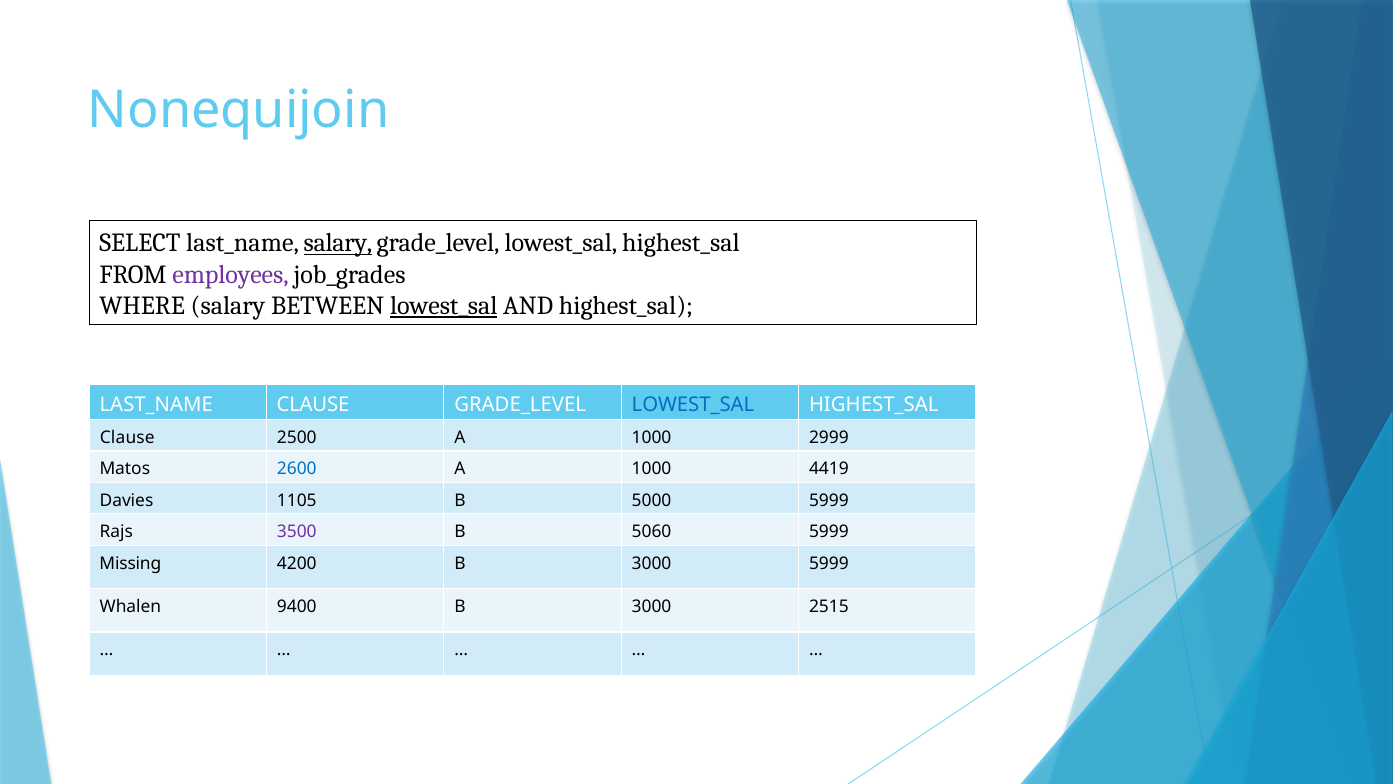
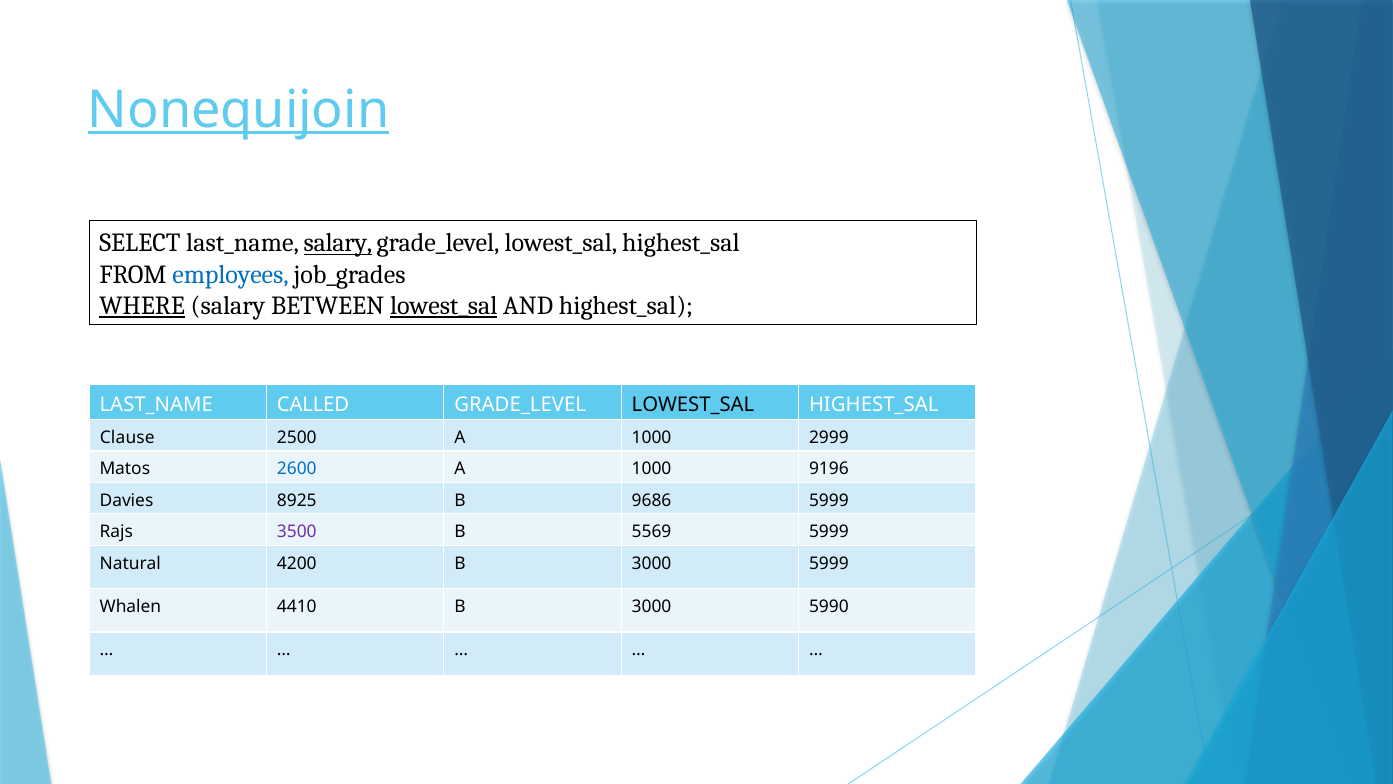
Nonequijoin underline: none -> present (239, 110)
employees colour: purple -> blue (231, 274)
WHERE underline: none -> present (142, 306)
LAST_NAME CLAUSE: CLAUSE -> CALLED (313, 405)
LOWEST_SAL colour: blue -> black (693, 405)
4419: 4419 -> 9196 (829, 469)
1105: 1105 -> 8925 (297, 500)
5000: 5000 -> 9686 (652, 500)
5060: 5060 -> 5569 (652, 532)
Missing: Missing -> Natural (130, 563)
9400: 9400 -> 4410 (297, 606)
2515: 2515 -> 5990 (829, 606)
